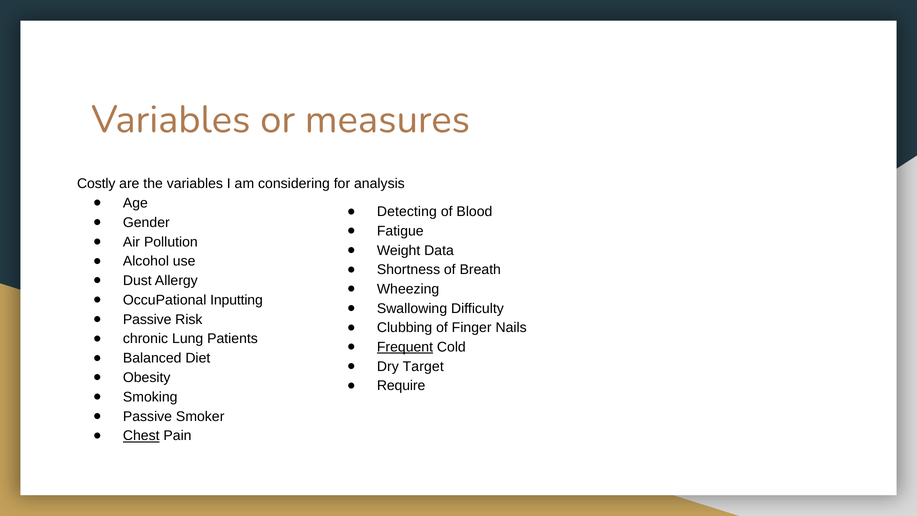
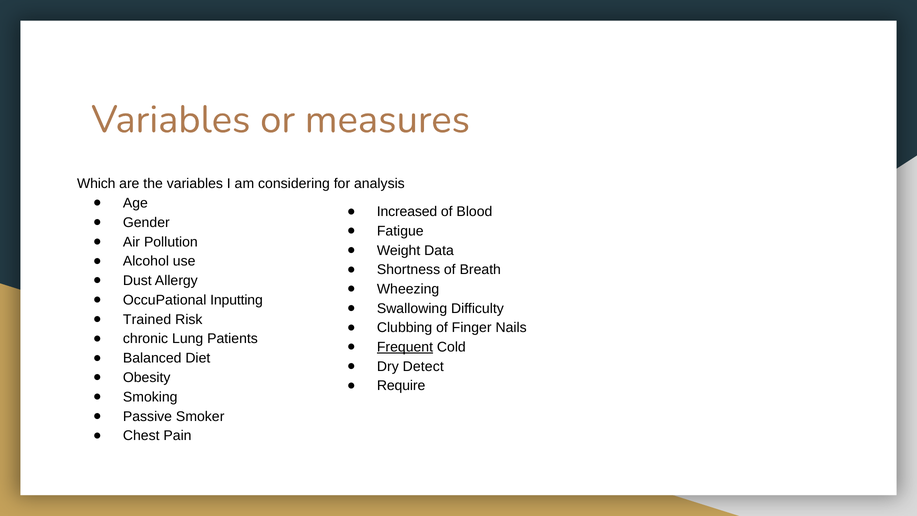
Costly: Costly -> Which (96, 184)
Detecting: Detecting -> Increased (407, 212)
Passive: Passive -> Trained (147, 319)
Target: Target -> Detect (423, 366)
Chest underline: present -> none (141, 436)
